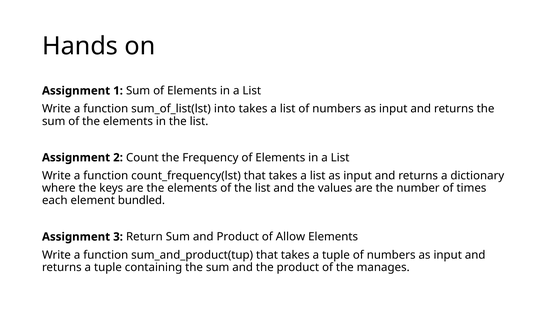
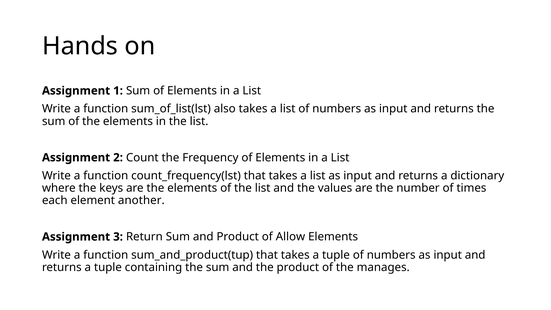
into: into -> also (225, 109)
bundled: bundled -> another (141, 200)
